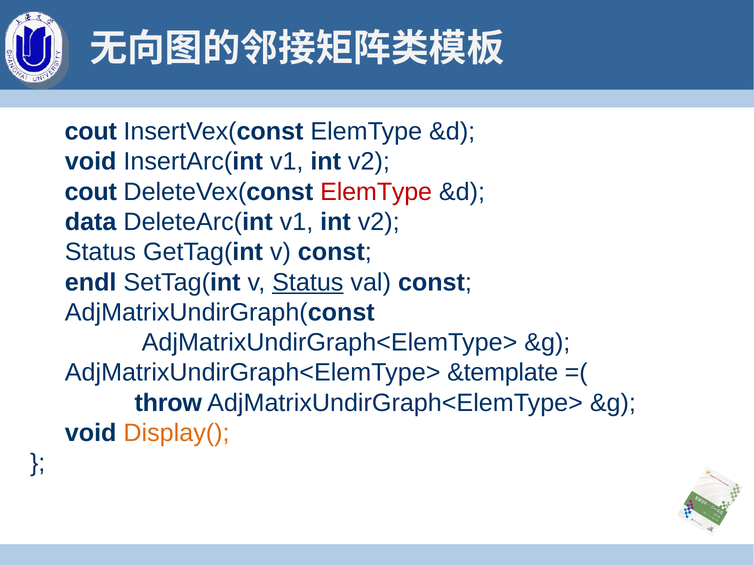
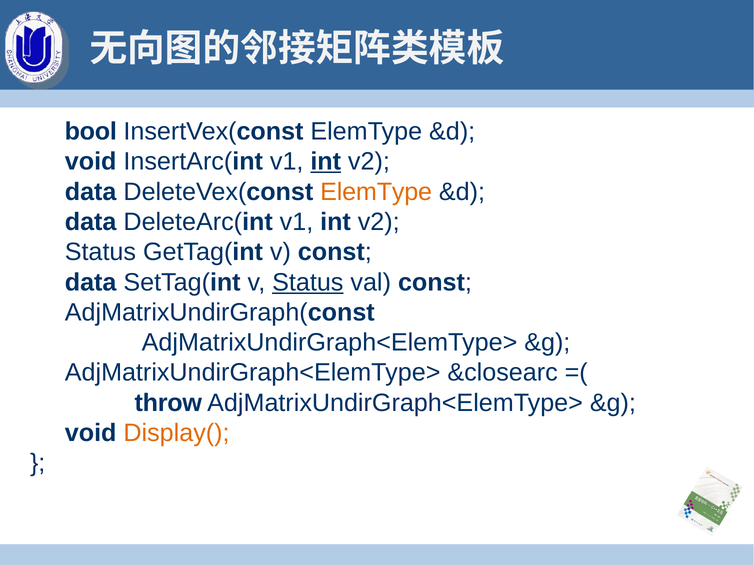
cout: cout -> bool (91, 132)
int underline: none -> present (326, 162)
cout: cout -> data (91, 192)
ElemType colour: red -> orange (376, 192)
endl: endl -> data (91, 282)
&template: &template -> &closearc (503, 373)
